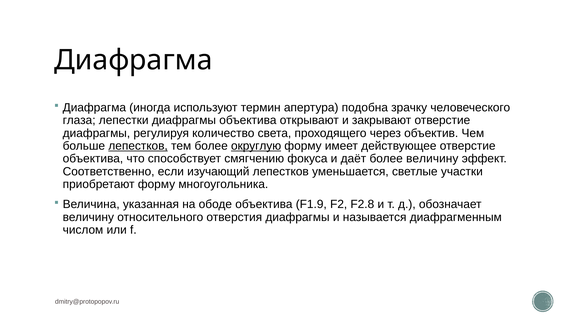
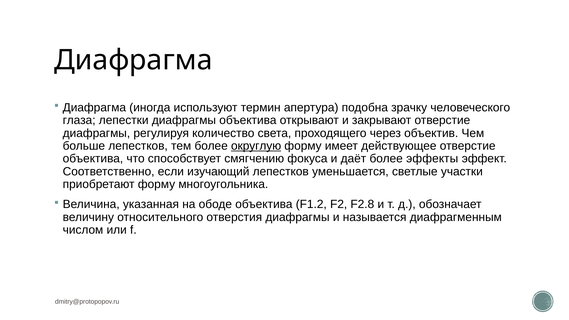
лепестков underline: present -> none (138, 146)
более величину: величину -> эффекты (432, 159)
F1.9: F1.9 -> F1.2 (311, 204)
